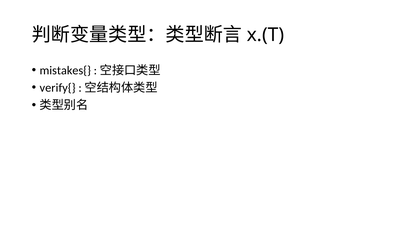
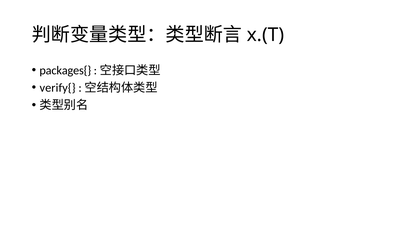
mistakes{: mistakes{ -> packages{ (65, 71)
